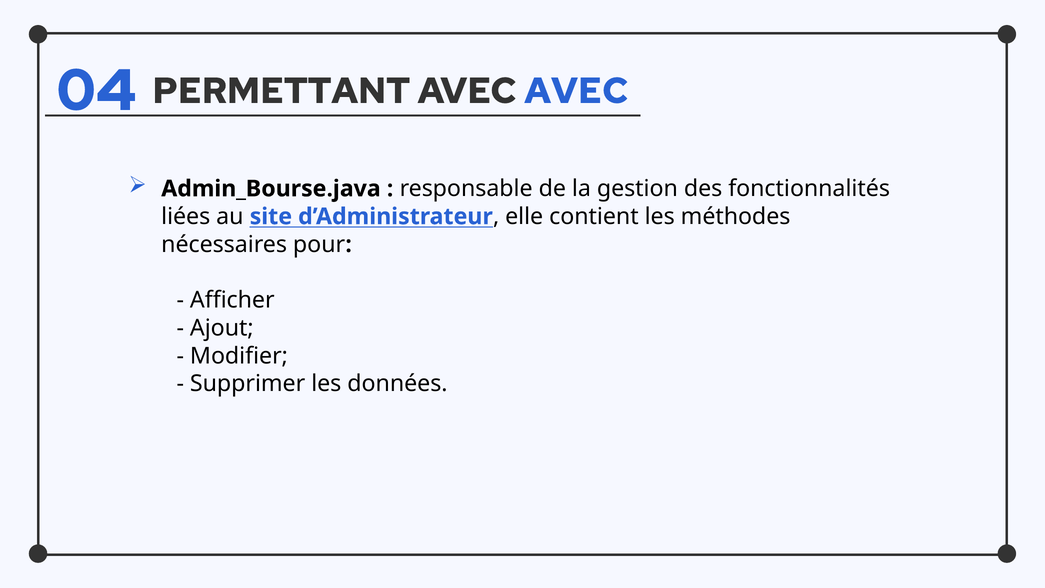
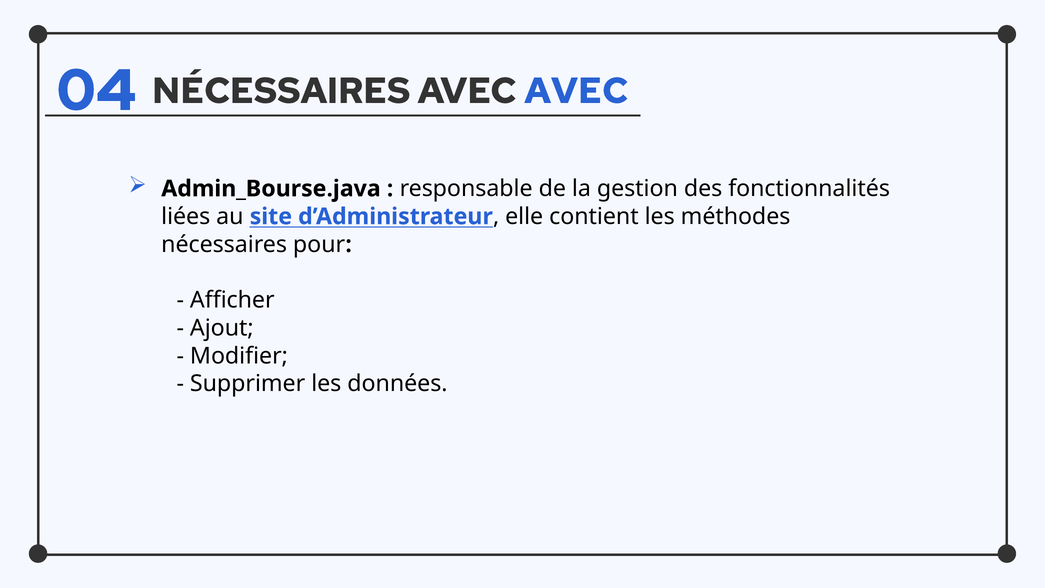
PERMETTANT: PERMETTANT -> NÉCESSAIRES (281, 91)
